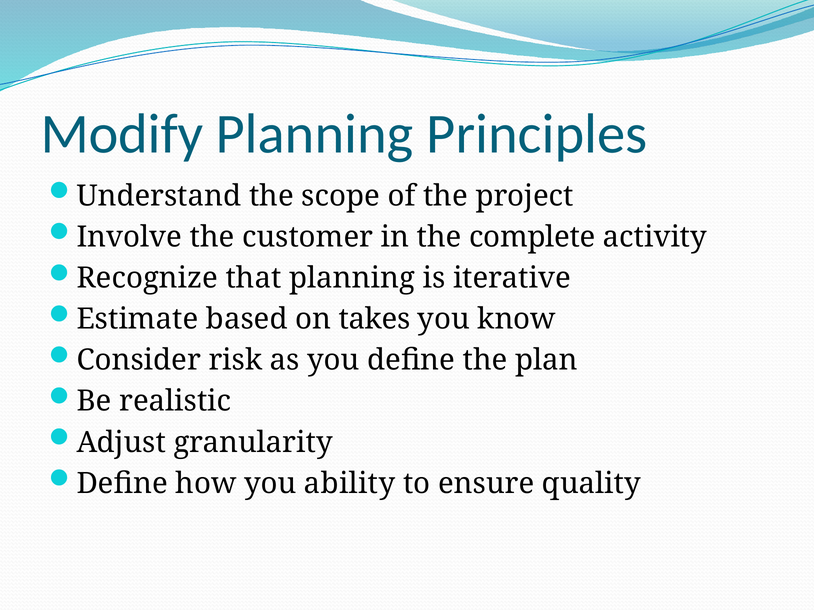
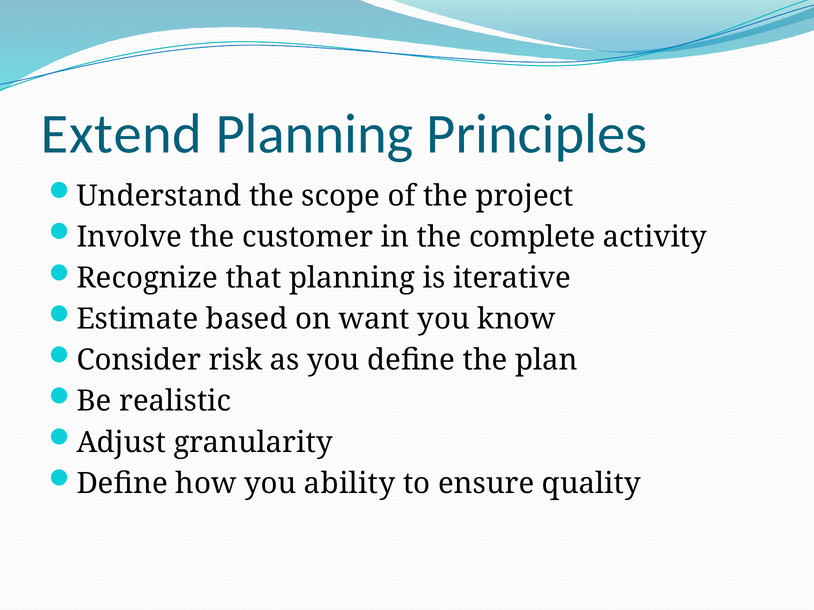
Modify: Modify -> Extend (122, 134)
takes: takes -> want (374, 319)
